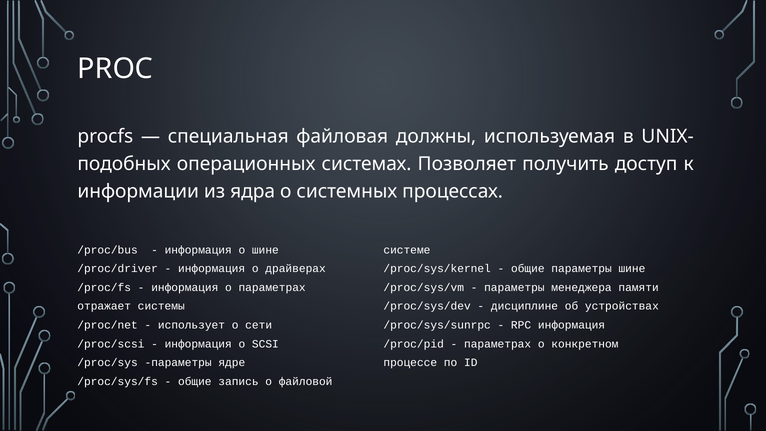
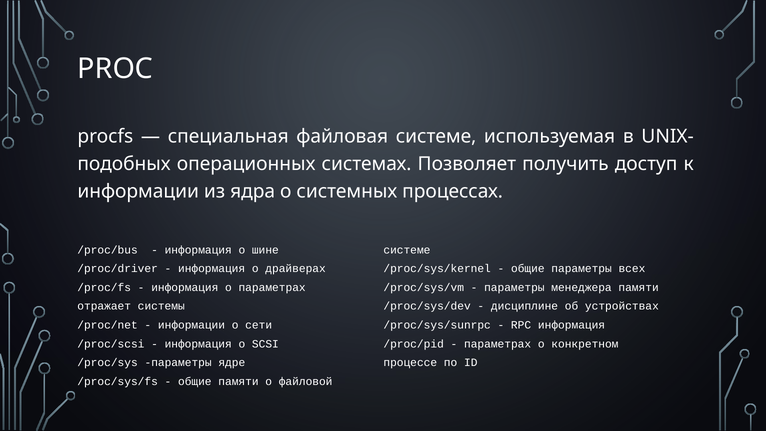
файловая должны: должны -> системе (436, 136)
параметры шине: шине -> всех (632, 269)
использует: использует -> информации (191, 325)
общие запись: запись -> памяти (238, 381)
